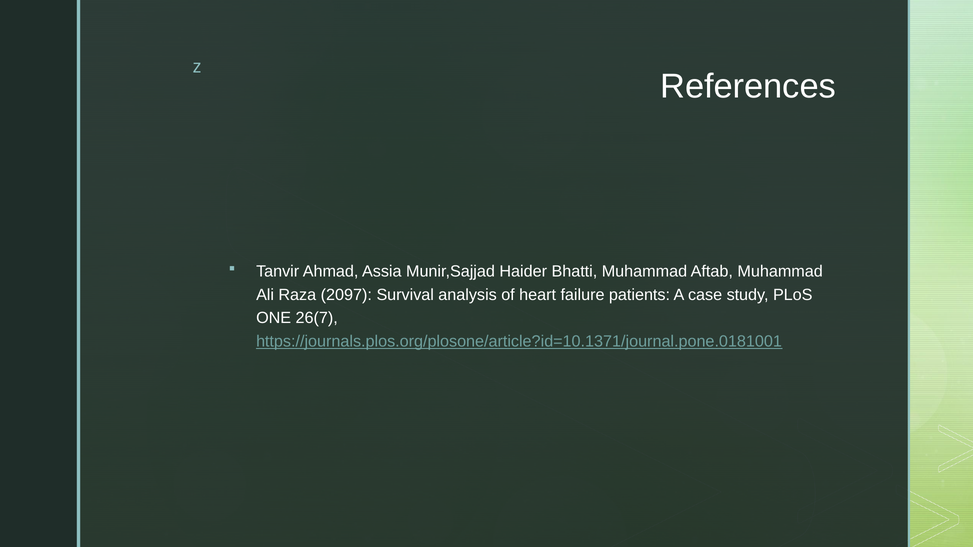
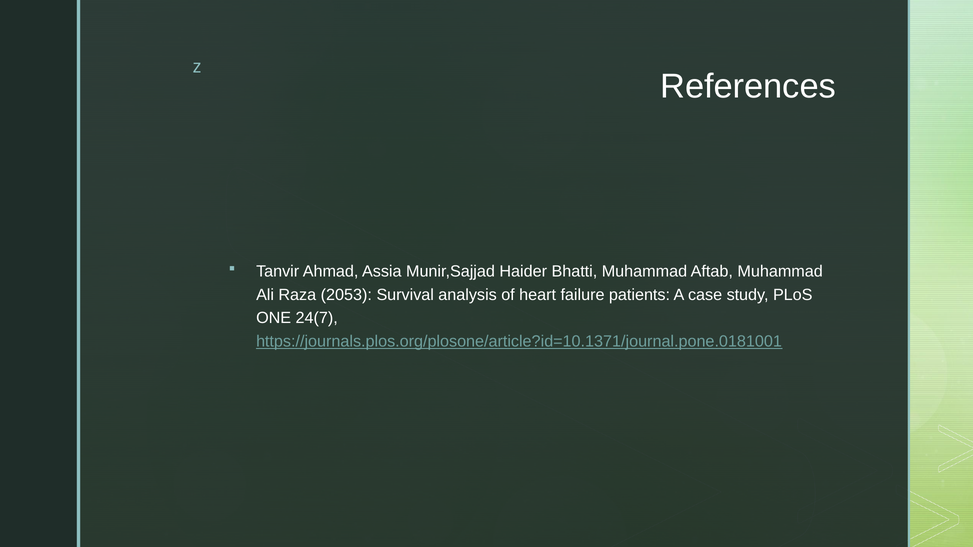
2097: 2097 -> 2053 (346, 295)
26(7: 26(7 -> 24(7 (317, 318)
